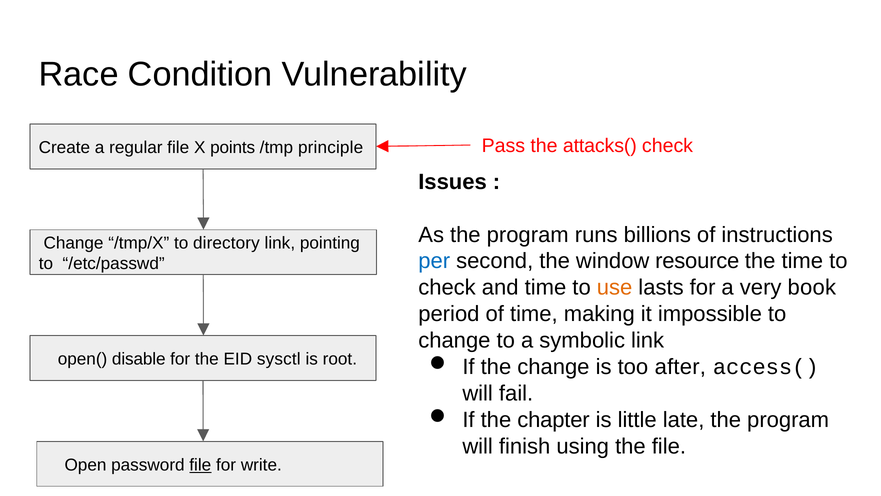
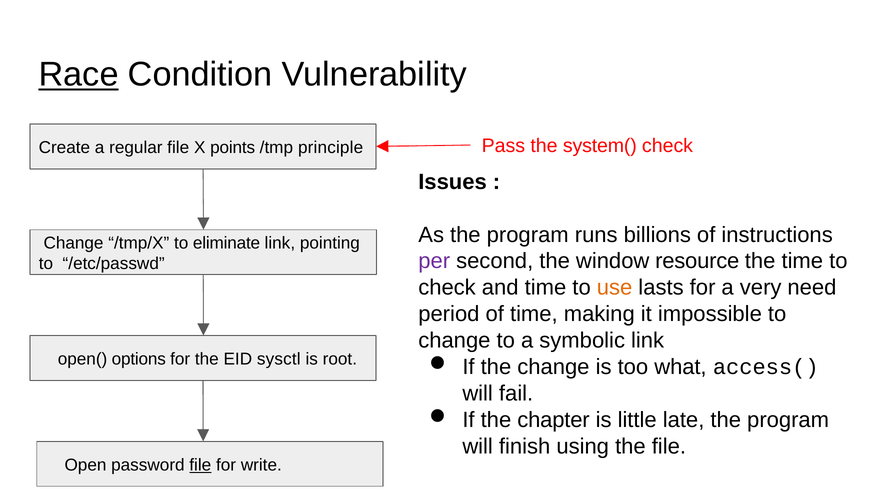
Race underline: none -> present (79, 75)
attacks(: attacks( -> system( (600, 146)
directory: directory -> eliminate (227, 243)
per colour: blue -> purple (434, 261)
book: book -> need (812, 287)
disable: disable -> options (139, 359)
after: after -> what (680, 367)
